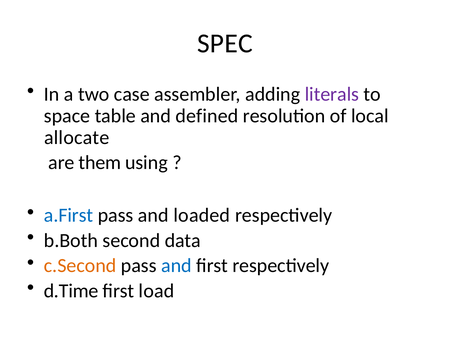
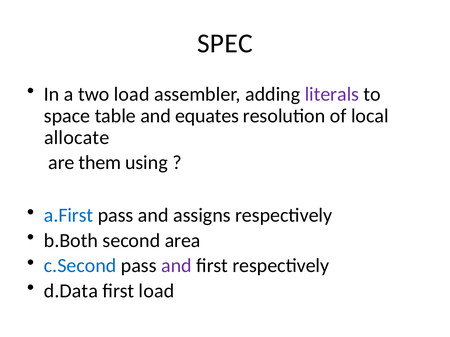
two case: case -> load (132, 94)
defined: defined -> equates (207, 116)
loaded: loaded -> assigns (202, 216)
data: data -> area (183, 241)
c.Second colour: orange -> blue (80, 266)
and colour: blue -> purple (176, 266)
d.Time: d.Time -> d.Data (71, 291)
